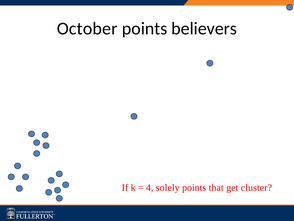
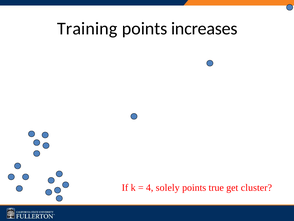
October: October -> Training (87, 28)
believers: believers -> increases (204, 28)
that: that -> true (216, 187)
